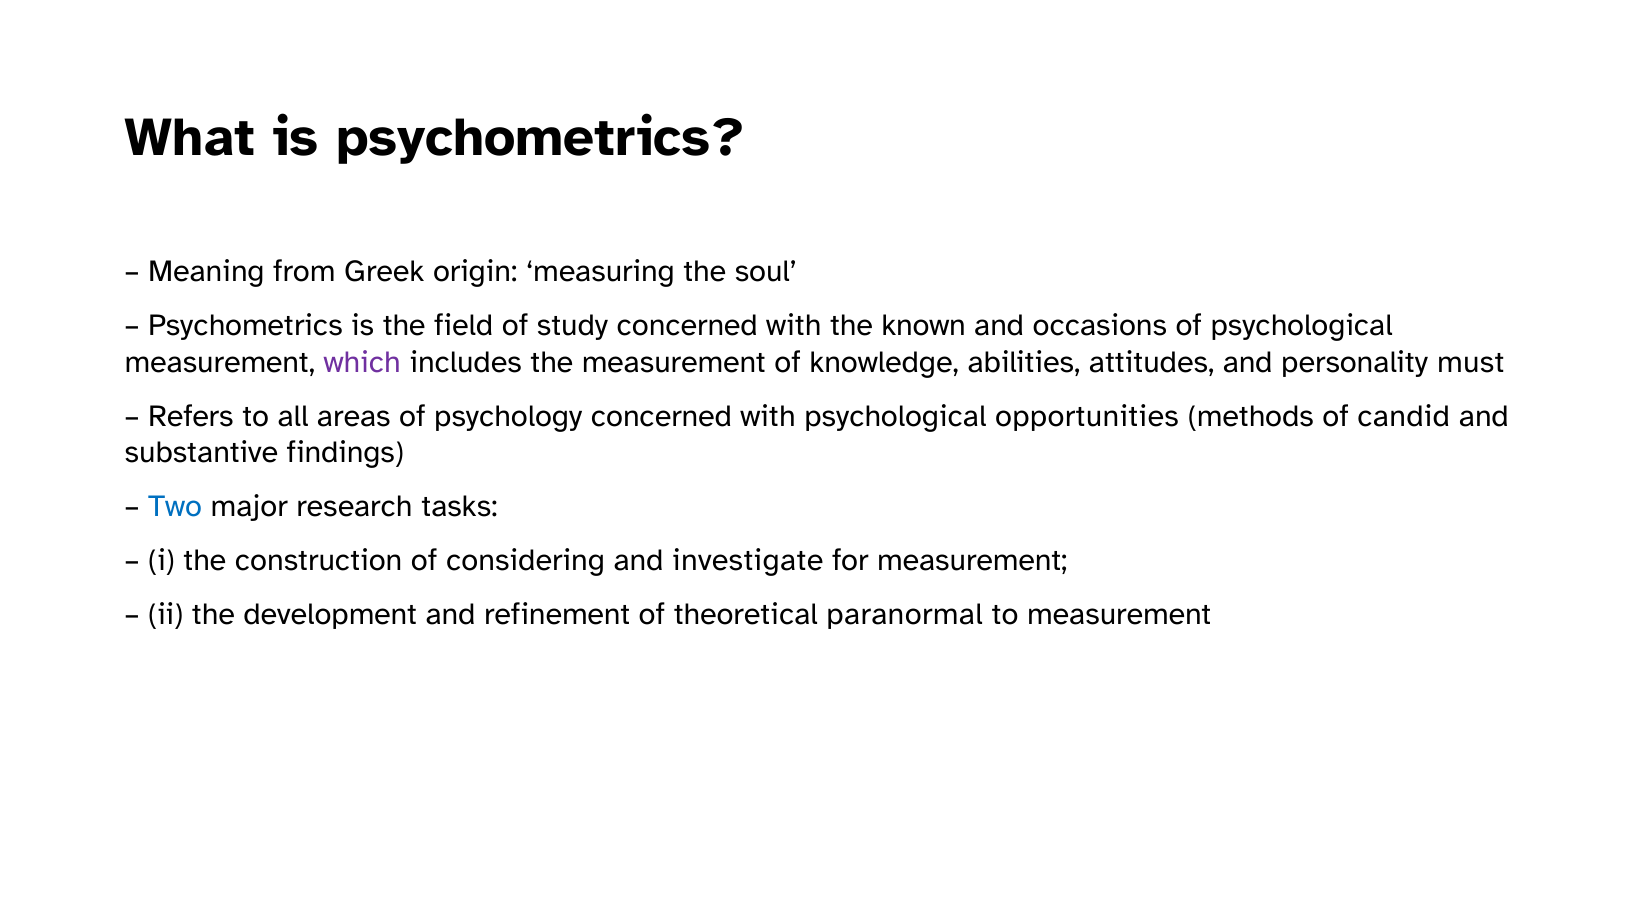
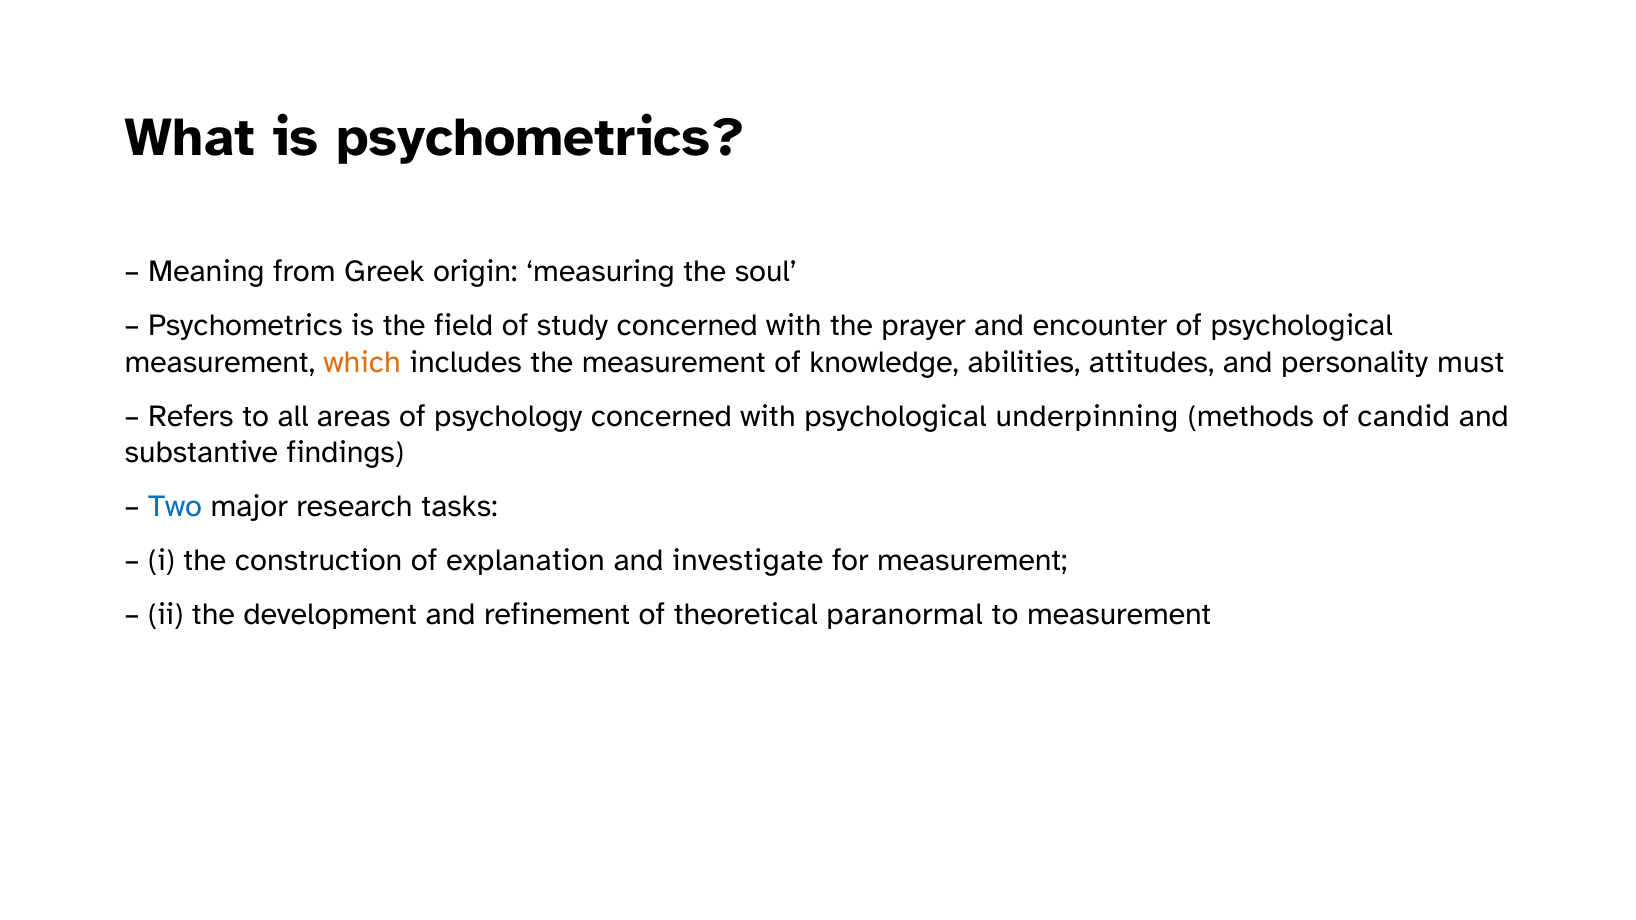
known: known -> prayer (924, 326)
occasions: occasions -> encounter (1100, 326)
which colour: purple -> orange (362, 362)
opportunities: opportunities -> underpinning (1087, 416)
considering: considering -> explanation (525, 561)
